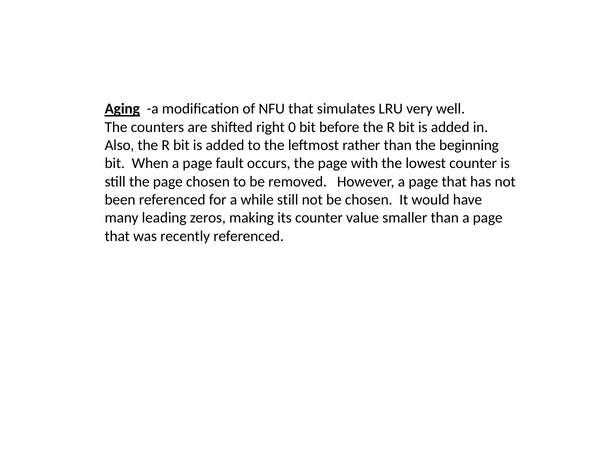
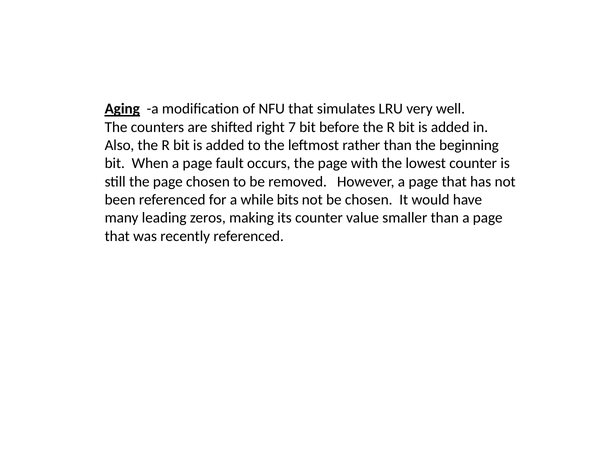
0: 0 -> 7 (292, 127)
while still: still -> bits (288, 200)
